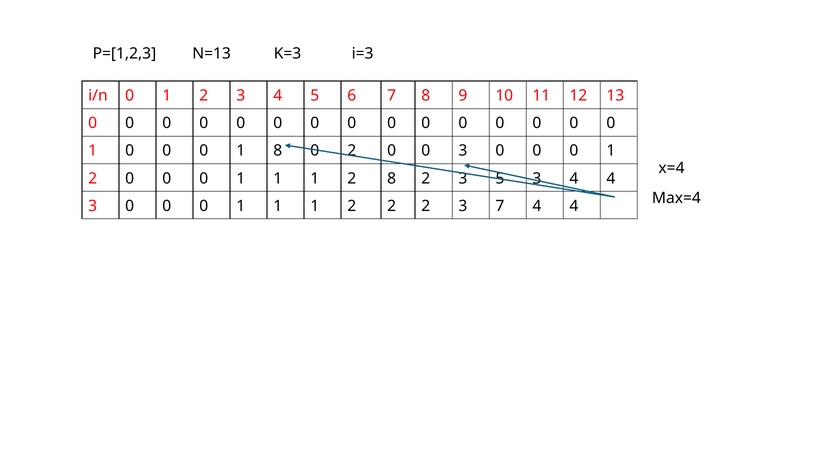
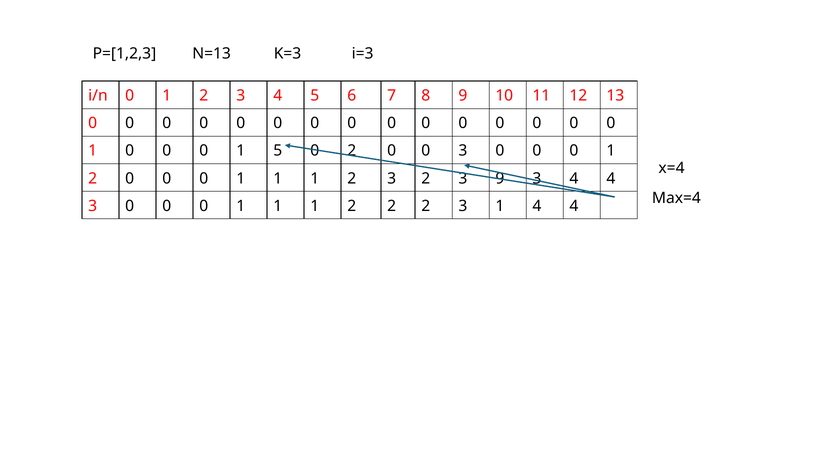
1 8: 8 -> 5 (278, 151)
1 1 2 8: 8 -> 3 (392, 178)
3 5: 5 -> 9 (500, 178)
3 7: 7 -> 1 (500, 206)
